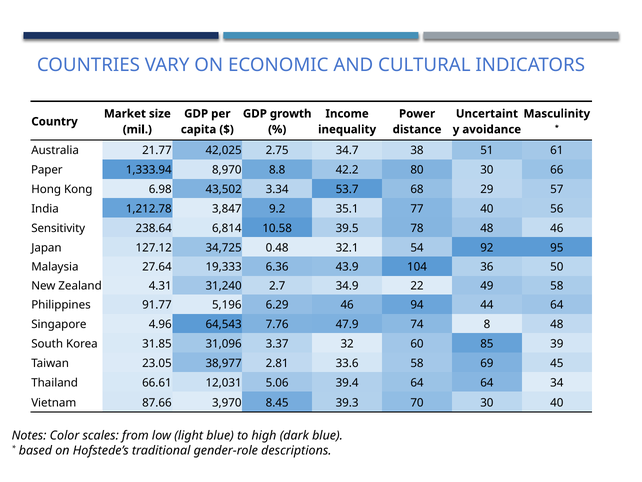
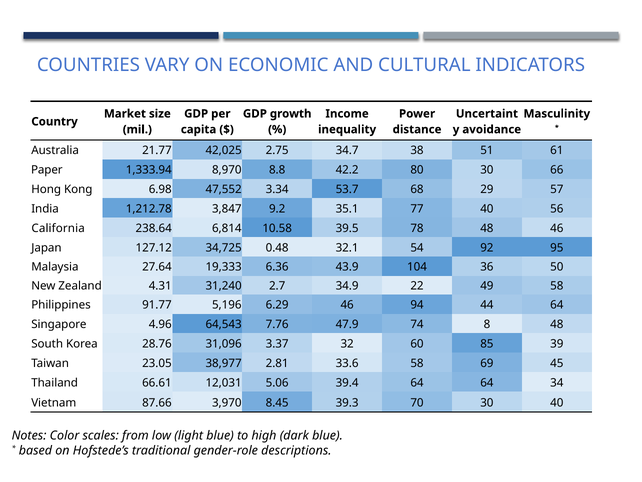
43,502: 43,502 -> 47,552 (224, 189)
Sensitivity: Sensitivity -> California (58, 228)
31.85: 31.85 -> 28.76 (157, 344)
